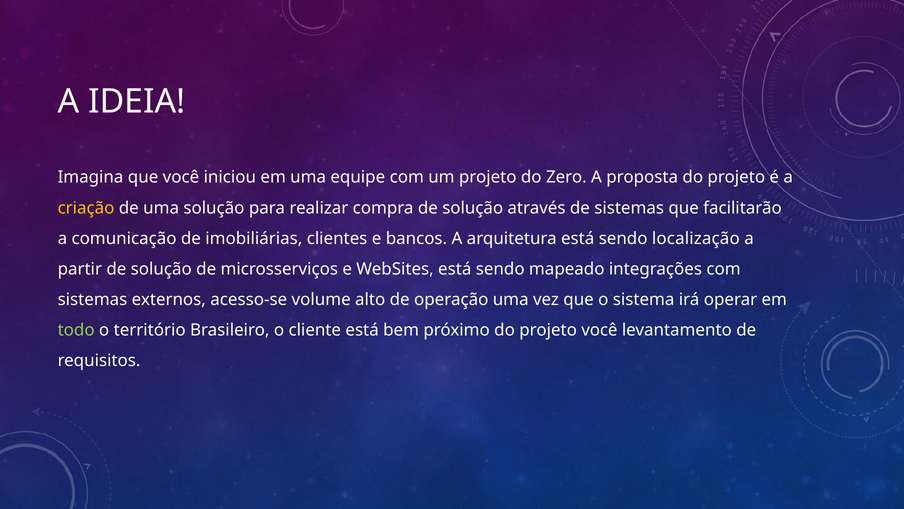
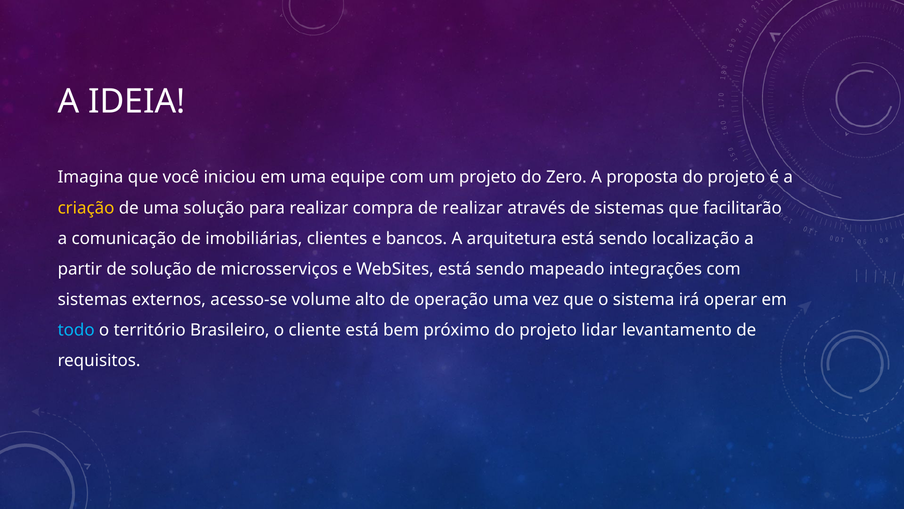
compra de solução: solução -> realizar (473, 208)
todo colour: light green -> light blue (76, 330)
projeto você: você -> lidar (599, 330)
